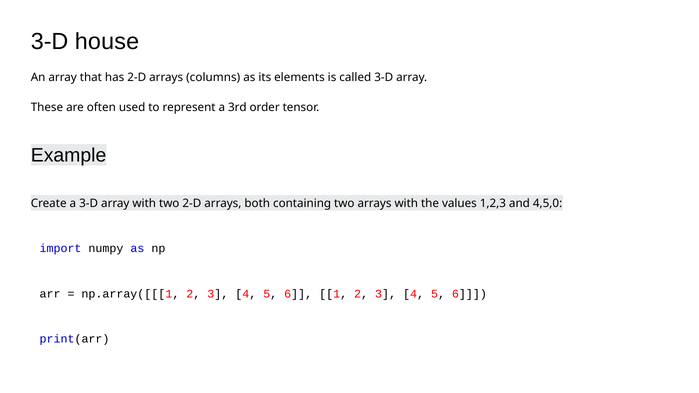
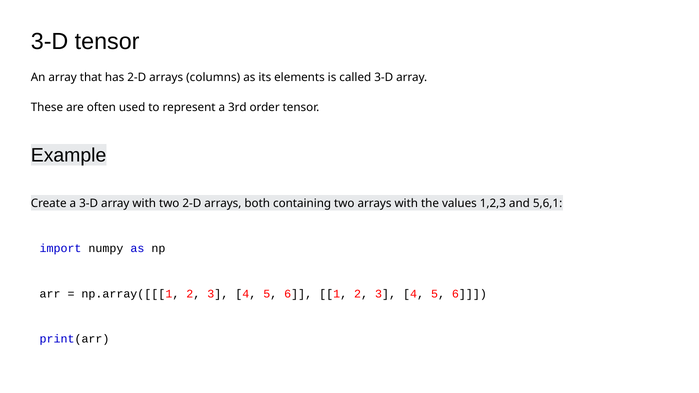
3-D house: house -> tensor (107, 42)
4,5,0: 4,5,0 -> 5,6,1 (548, 204)
